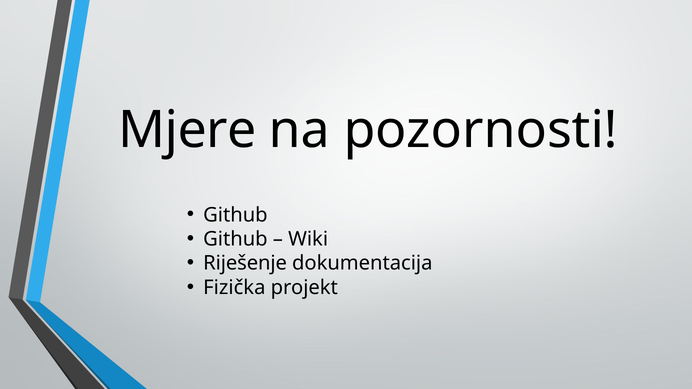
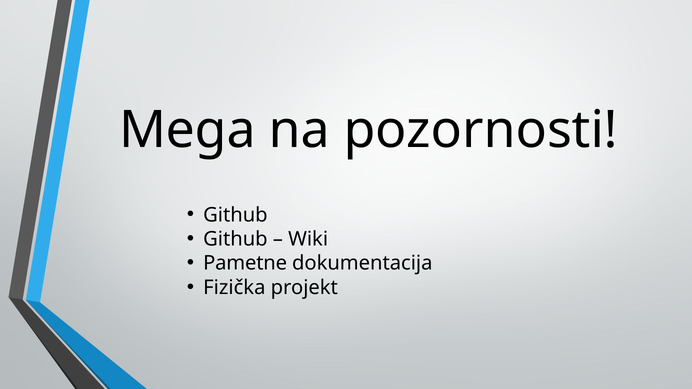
Mjere: Mjere -> Mega (187, 130)
Riješenje: Riješenje -> Pametne (245, 263)
